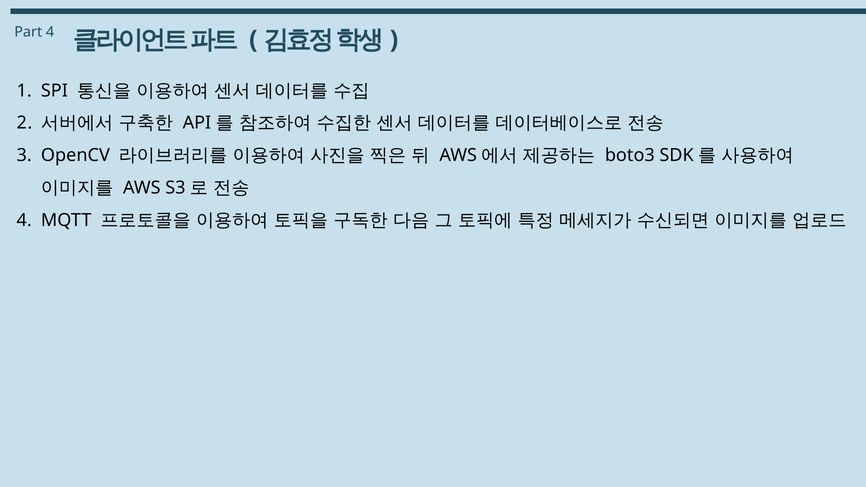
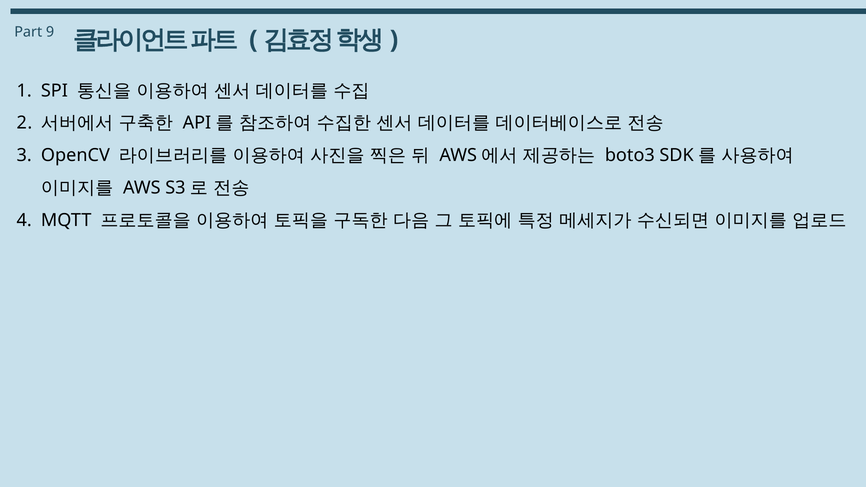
Part 4: 4 -> 9 (50, 32)
